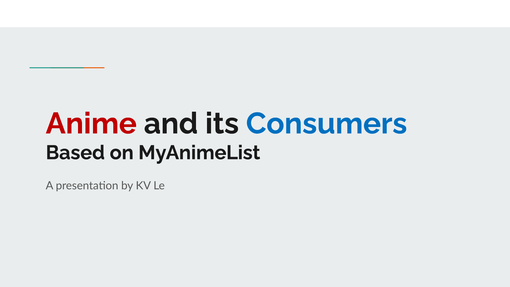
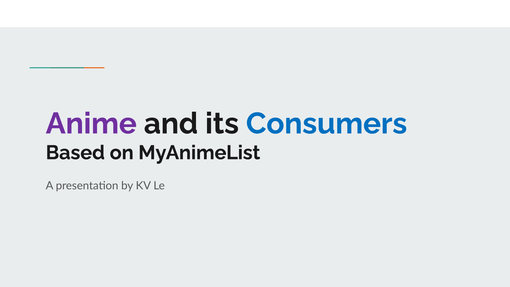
Anime colour: red -> purple (91, 124)
